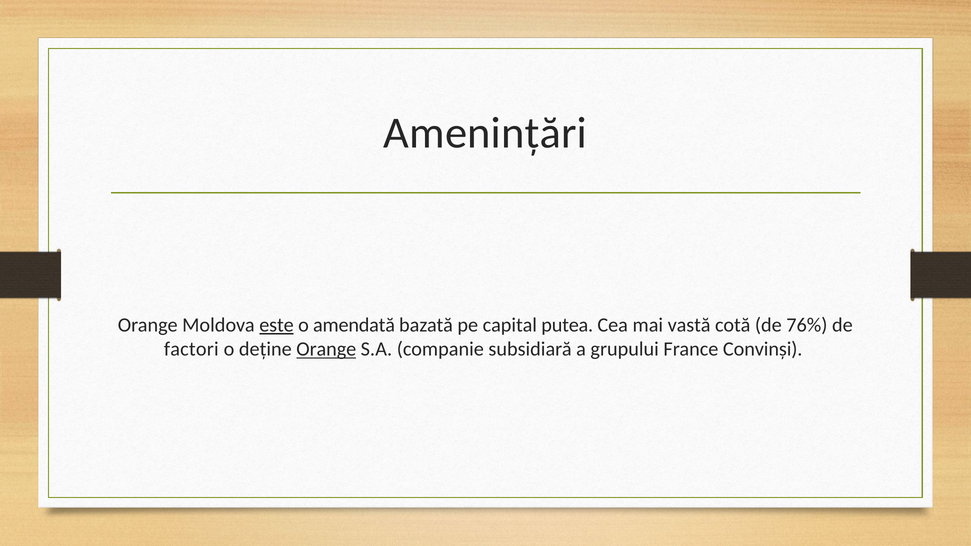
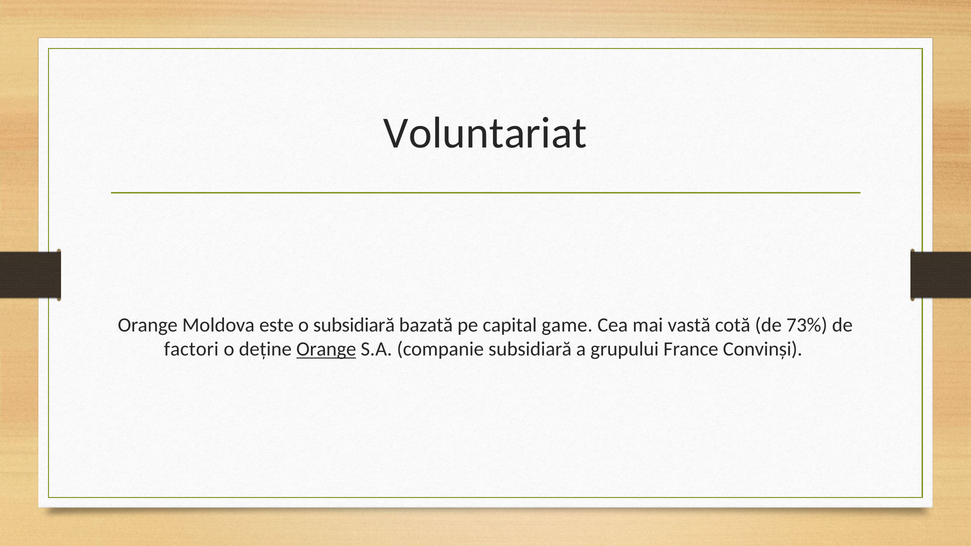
Amenințări: Amenințări -> Voluntariat (485, 133)
este underline: present -> none (276, 325)
o amendată: amendată -> subsidiară (354, 325)
putea: putea -> game (567, 325)
76%: 76% -> 73% (807, 325)
